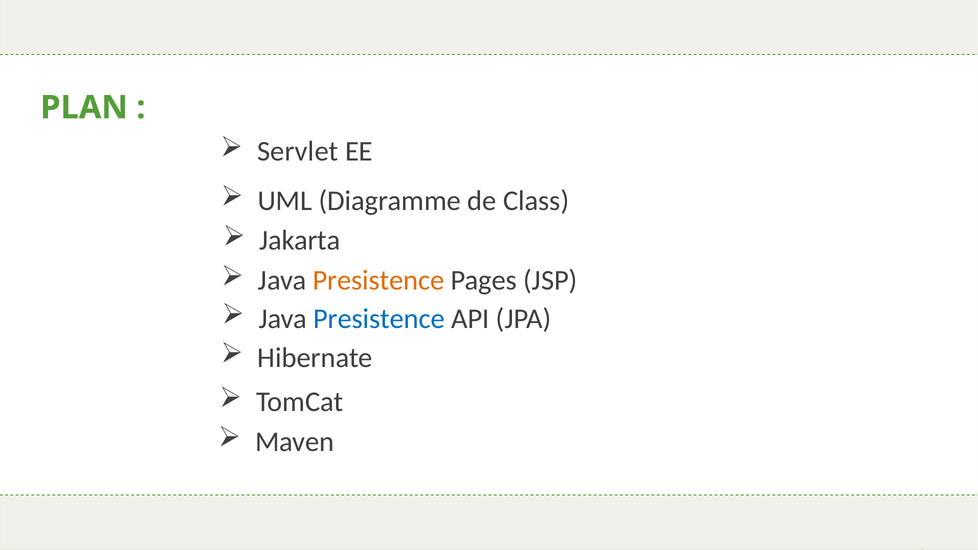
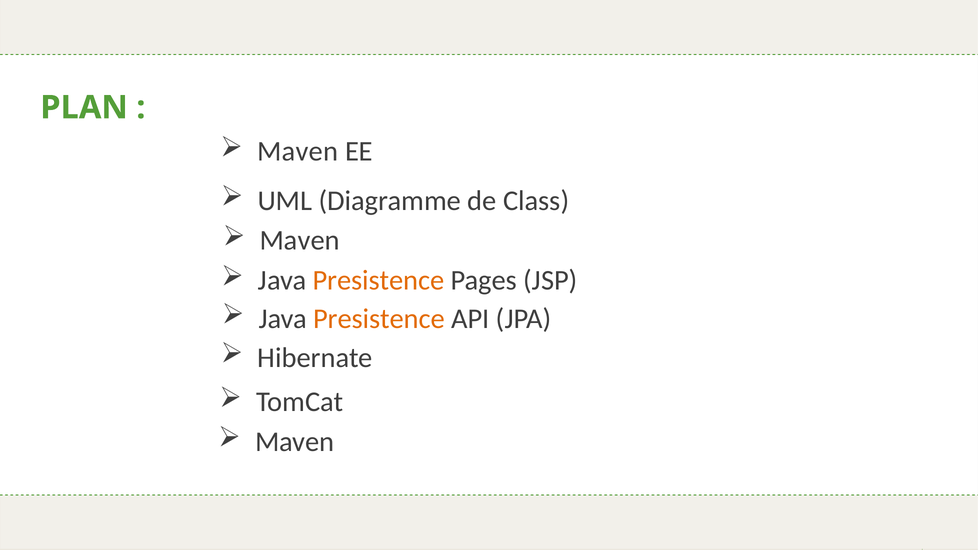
Servlet: Servlet -> Maven (298, 151)
Jakarta: Jakarta -> Maven (300, 241)
Presistence colour: blue -> orange (379, 319)
